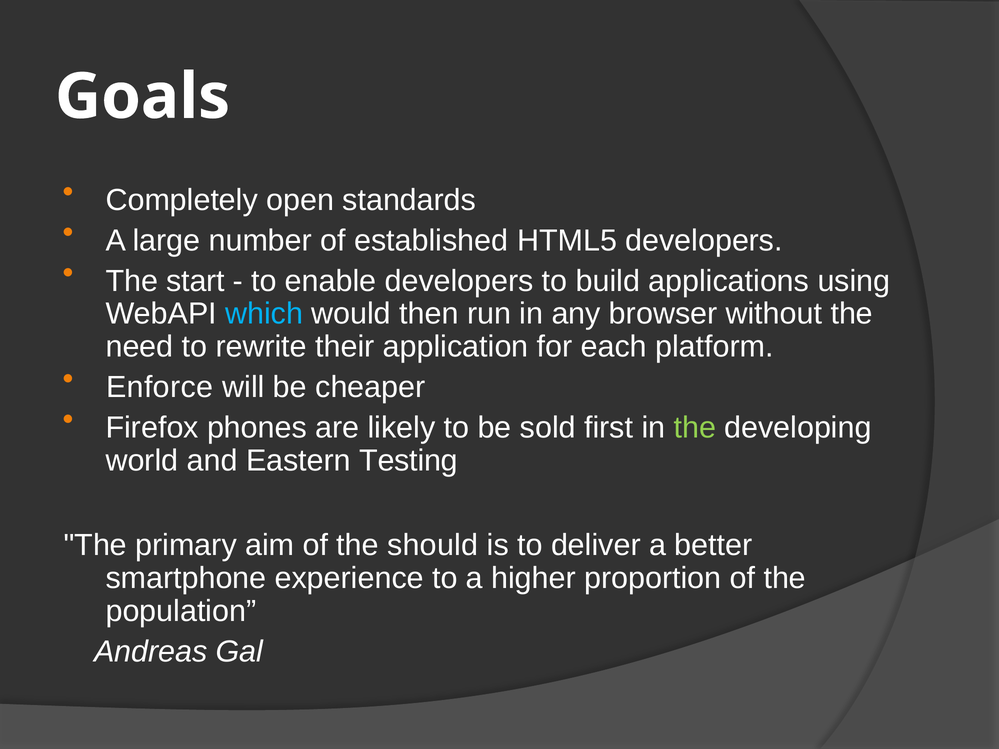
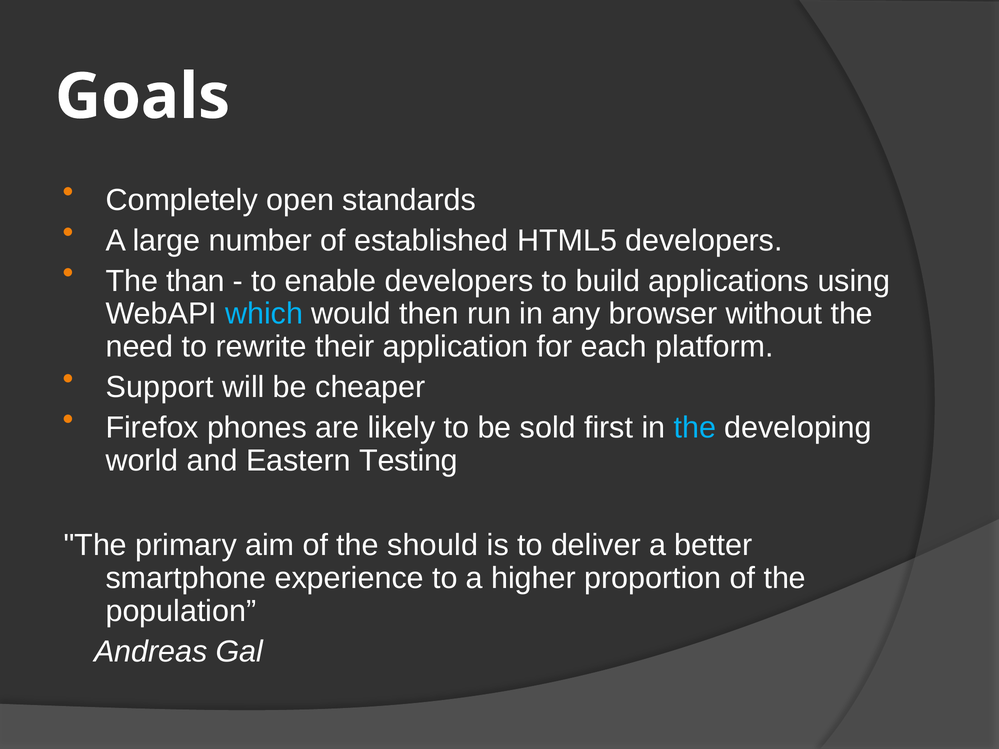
start: start -> than (196, 281)
Enforce: Enforce -> Support (160, 387)
the colour: light green -> light blue (695, 428)
